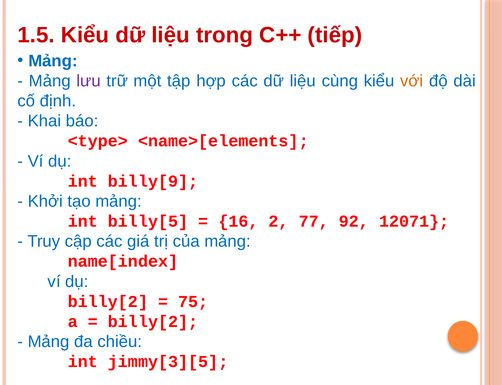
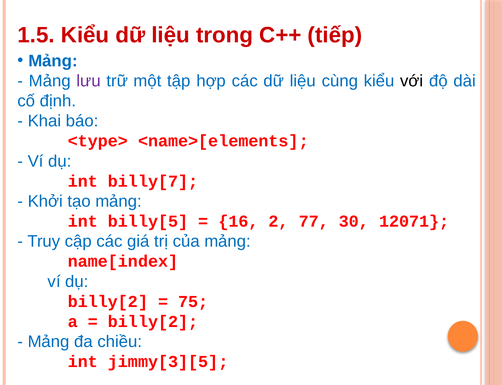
với colour: orange -> black (412, 81)
billy[9: billy[9 -> billy[7 (153, 181)
92: 92 -> 30 (354, 222)
